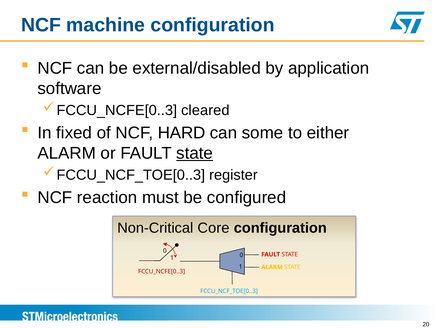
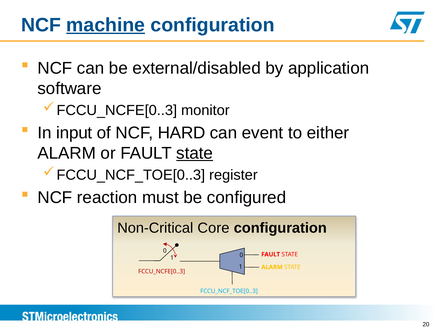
machine underline: none -> present (106, 25)
cleared: cleared -> monitor (205, 110)
fixed: fixed -> input (74, 133)
some: some -> event (263, 133)
